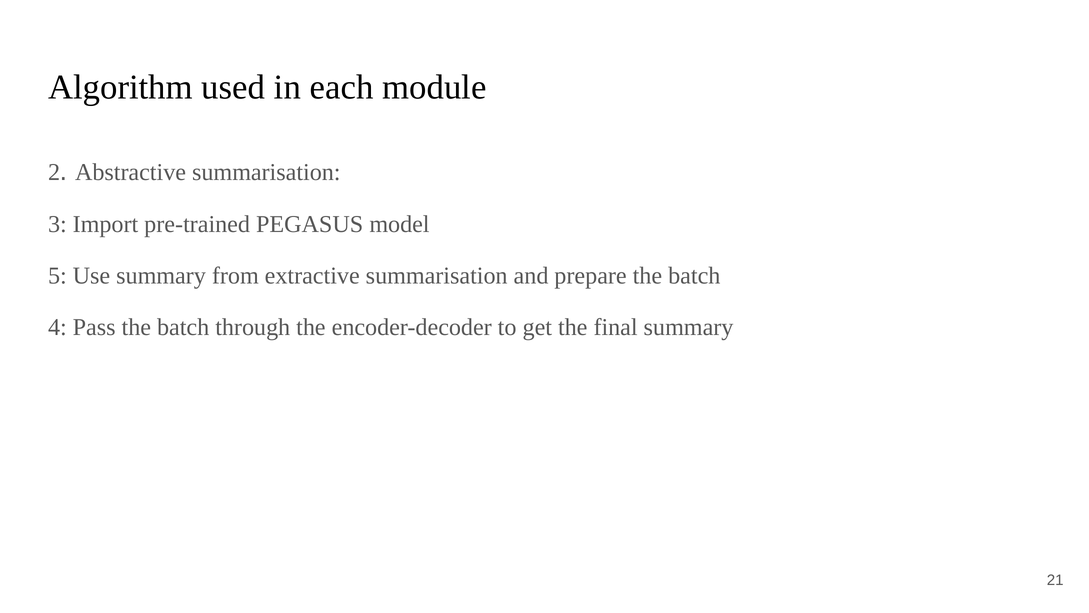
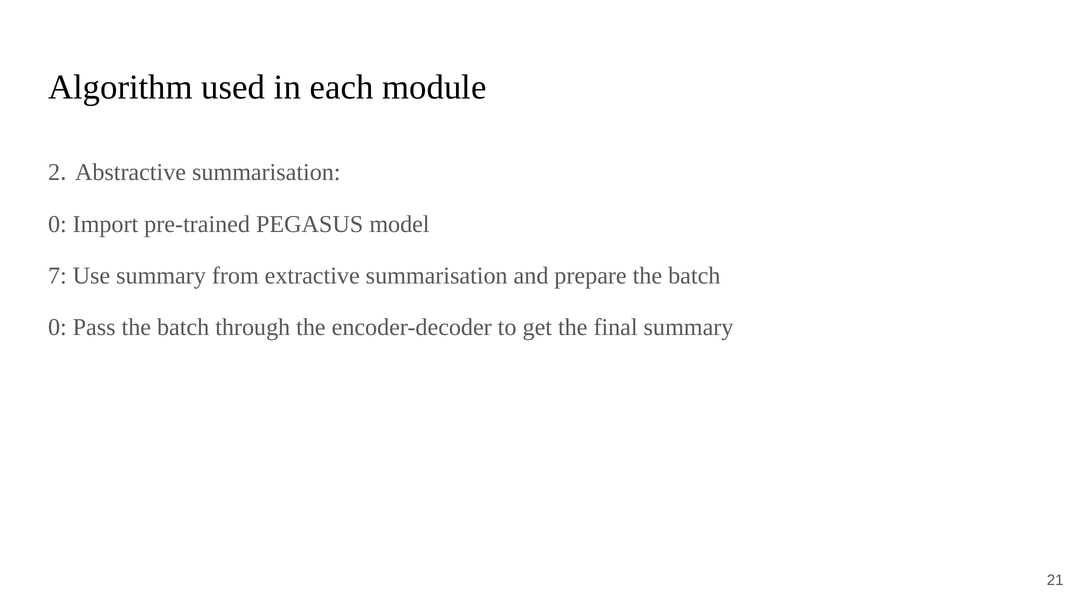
3: 3 -> 0 (57, 224)
5: 5 -> 7 (57, 276)
4: 4 -> 0 (57, 327)
